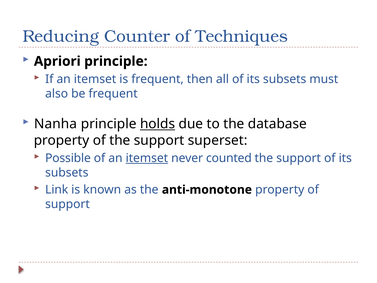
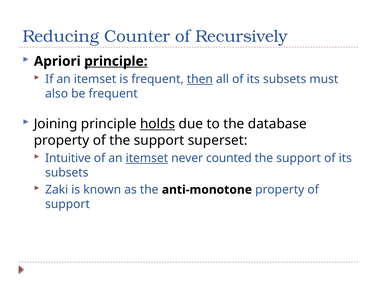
Techniques: Techniques -> Recursively (241, 36)
principle underline: none -> present (116, 61)
then underline: none -> present (200, 79)
Nanha: Nanha -> Joining (56, 124)
Possible: Possible -> Intuitive (68, 158)
Link: Link -> Zaki (57, 190)
